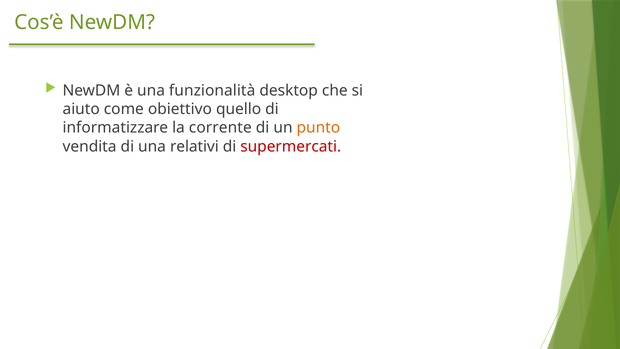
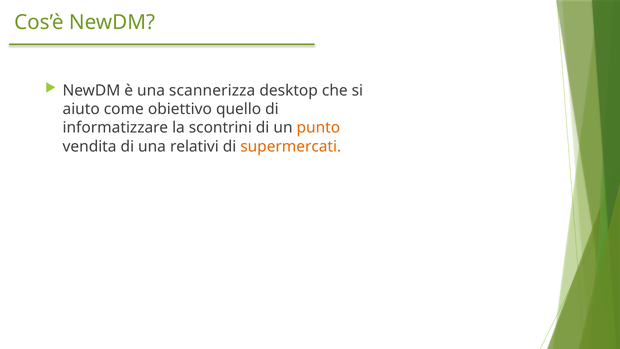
funzionalità: funzionalità -> scannerizza (212, 91)
corrente: corrente -> scontrini (220, 128)
supermercati colour: red -> orange (291, 146)
